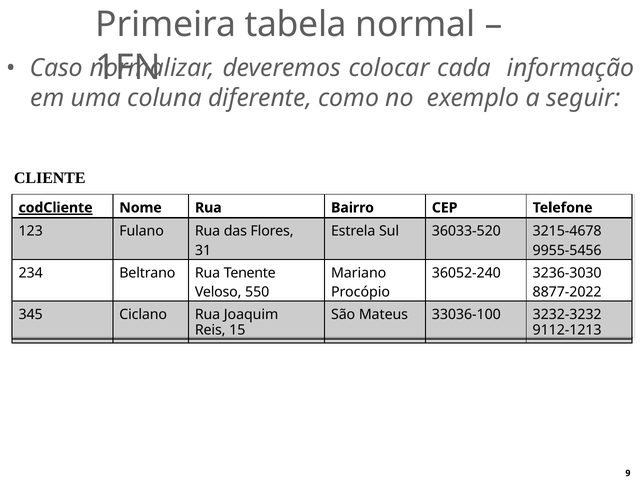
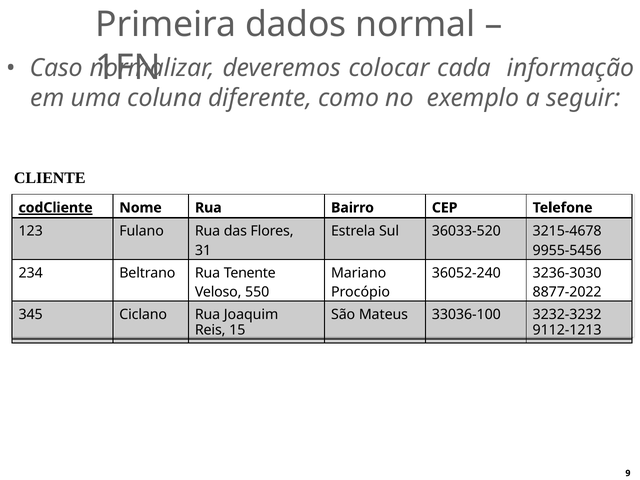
tabela: tabela -> dados (296, 25)
